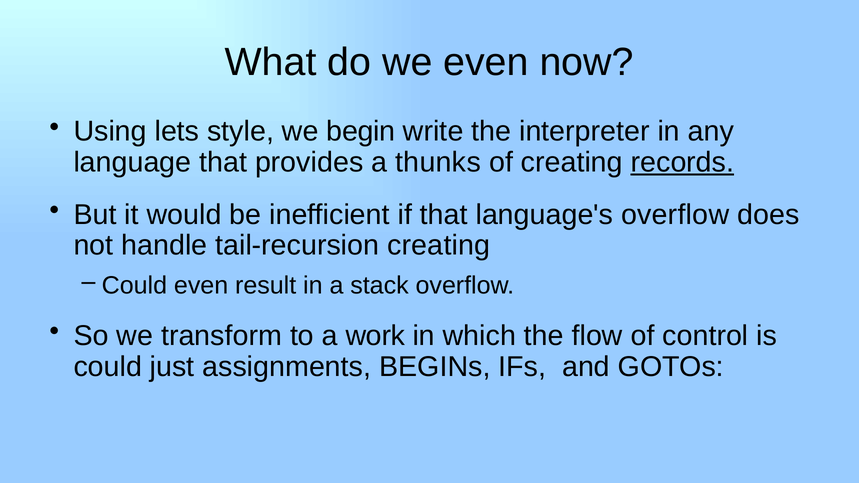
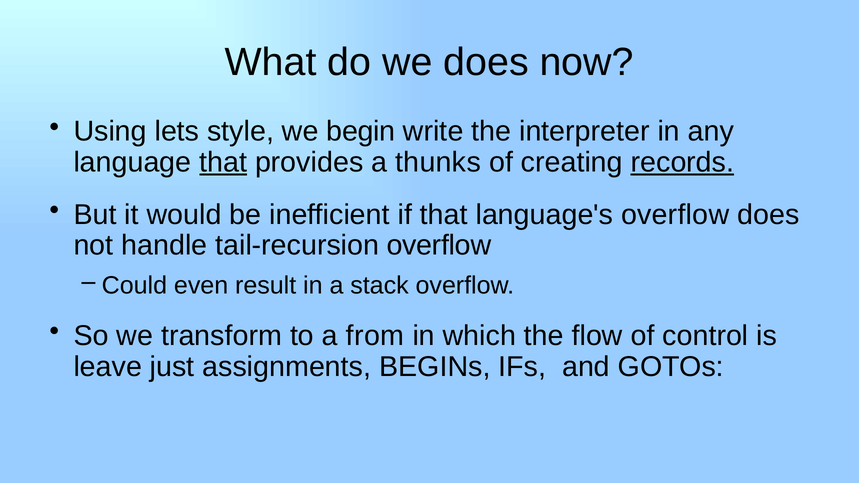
we even: even -> does (486, 62)
that underline: none -> present (223, 162)
tail-recursion creating: creating -> overflow (439, 246)
work: work -> from (375, 336)
could: could -> leave (108, 367)
